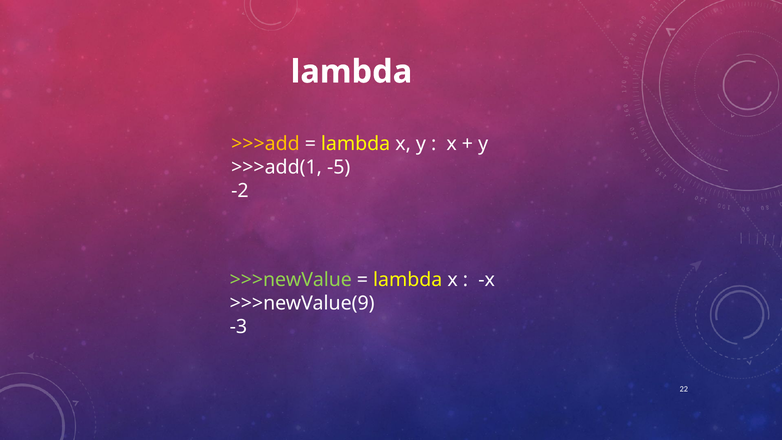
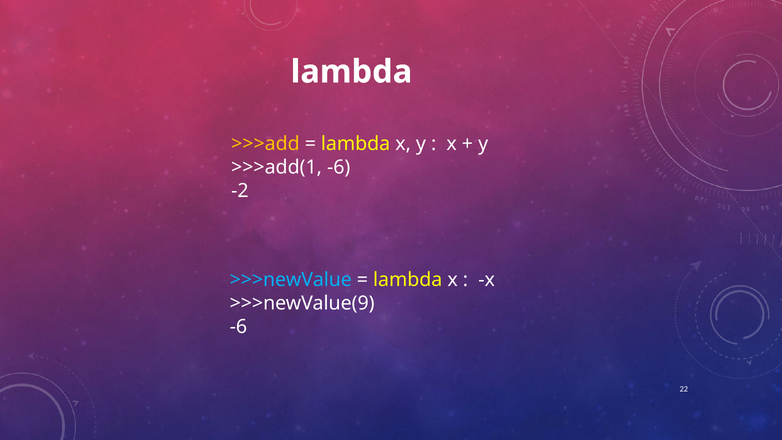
>>>add(1 -5: -5 -> -6 (339, 167)
>>>newValue colour: light green -> light blue (291, 280)
-3: -3 -> -6 (238, 327)
